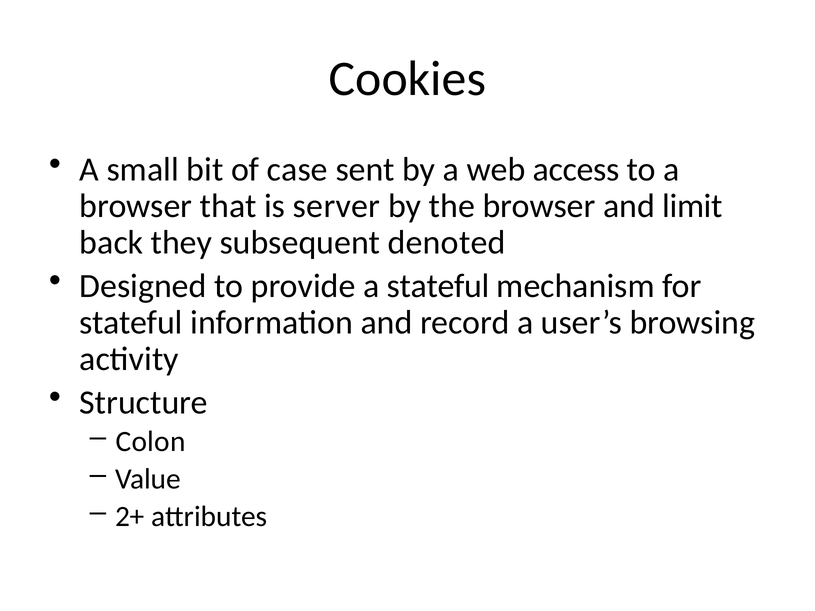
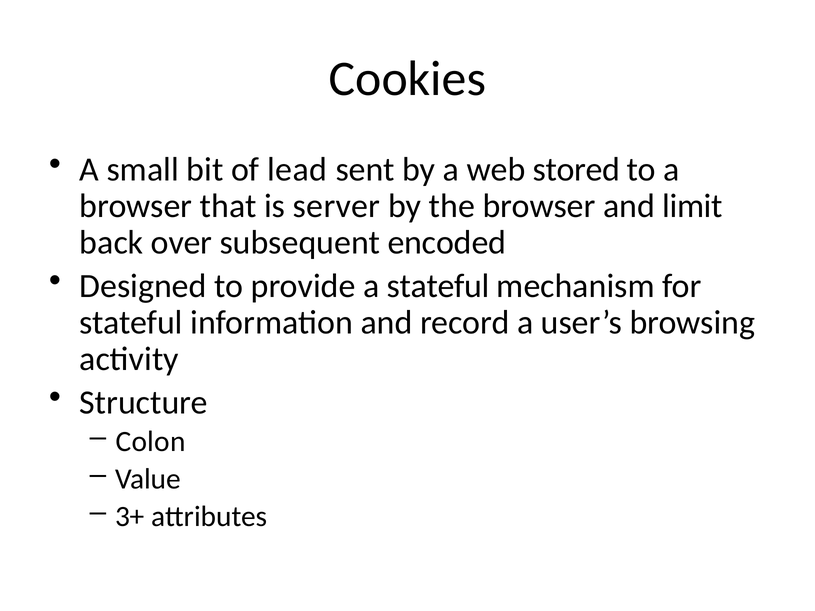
case: case -> lead (297, 169)
access: access -> stored (576, 169)
they: they -> over (182, 243)
denoted: denoted -> encoded (447, 243)
2+: 2+ -> 3+ (130, 517)
